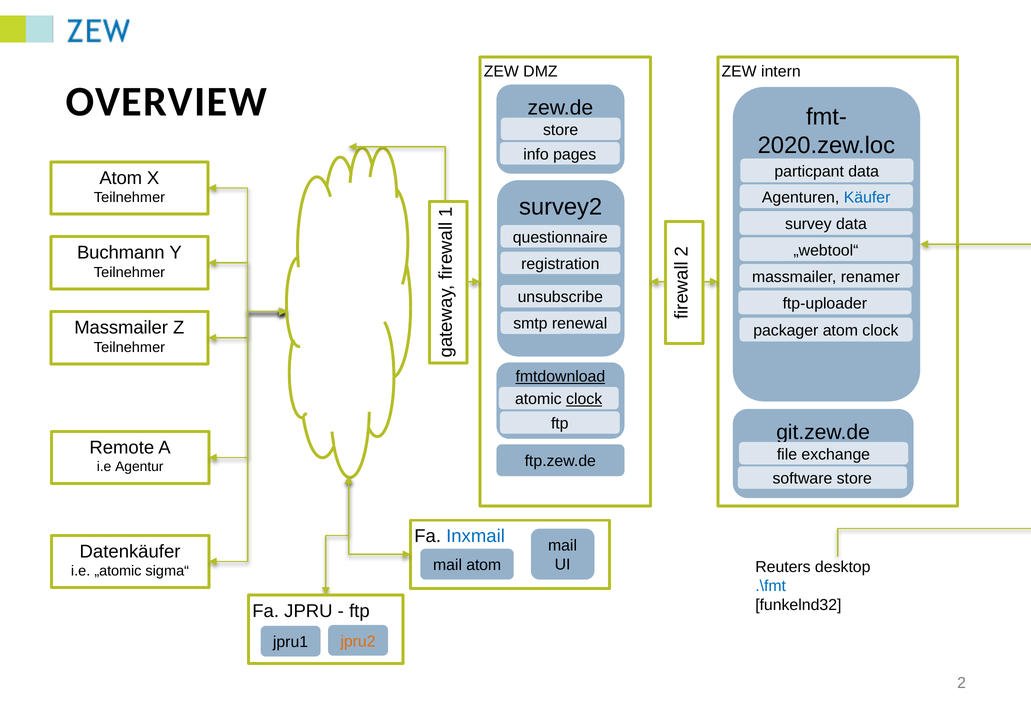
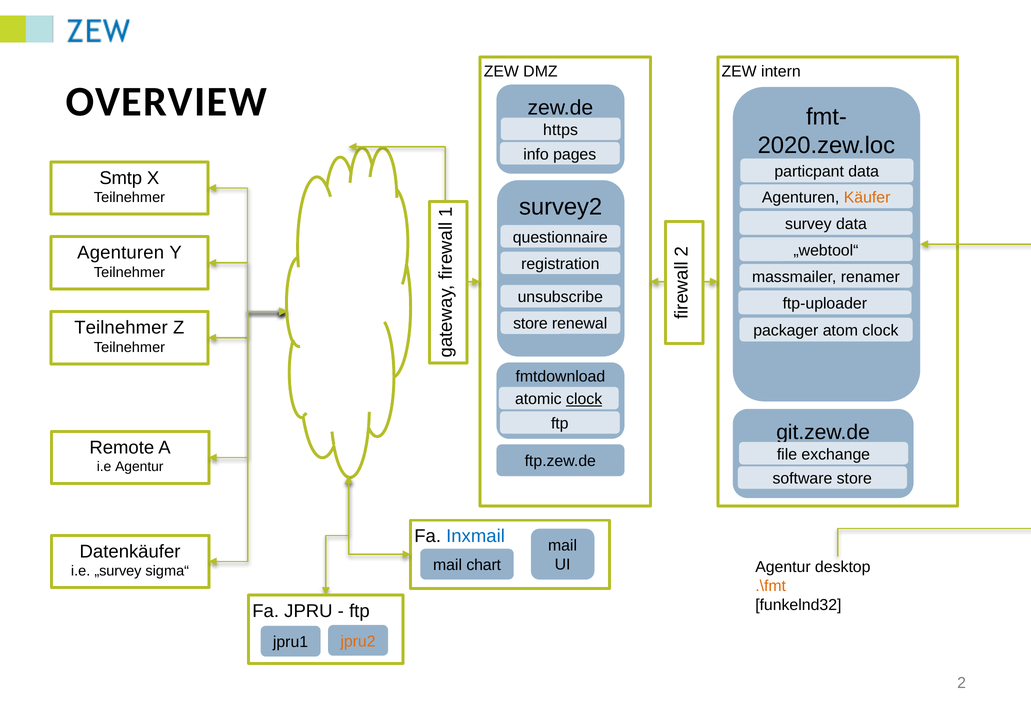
store: store -> https (561, 130)
Atom: Atom -> Smtp (121, 178)
Käufer colour: blue -> orange (867, 198)
Buchmann: Buchmann -> Agenturen (121, 253)
smtp: smtp -> store (530, 324)
Massmailer: Massmailer -> Teilnehmer (121, 328)
fmtdownload underline: present -> none (560, 377)
mail atom: atom -> chart (484, 566)
Reuters: Reuters -> Agentur (783, 568)
„atomic: „atomic -> „survey (118, 572)
.\fmt colour: blue -> orange (771, 587)
